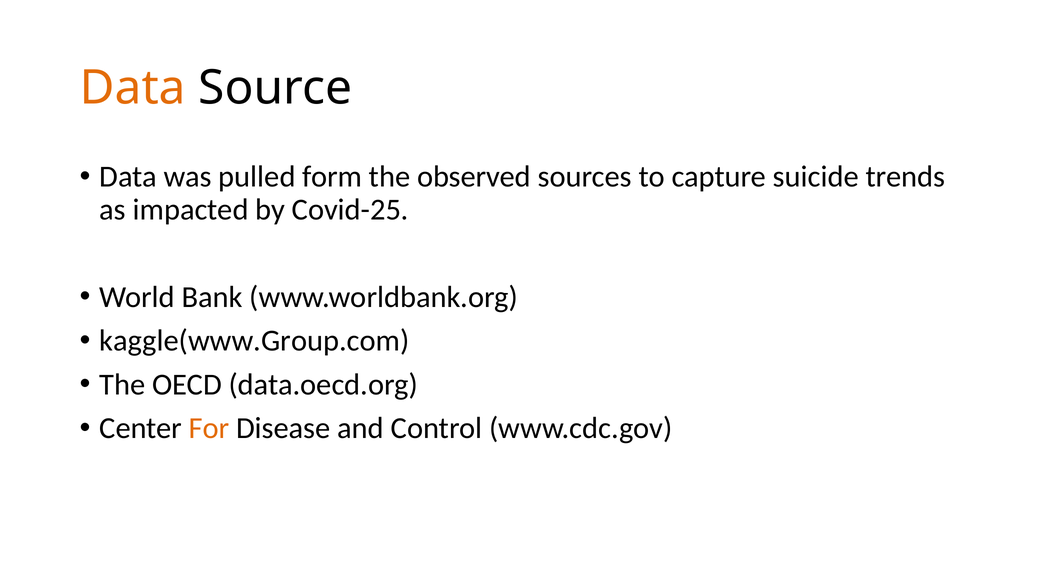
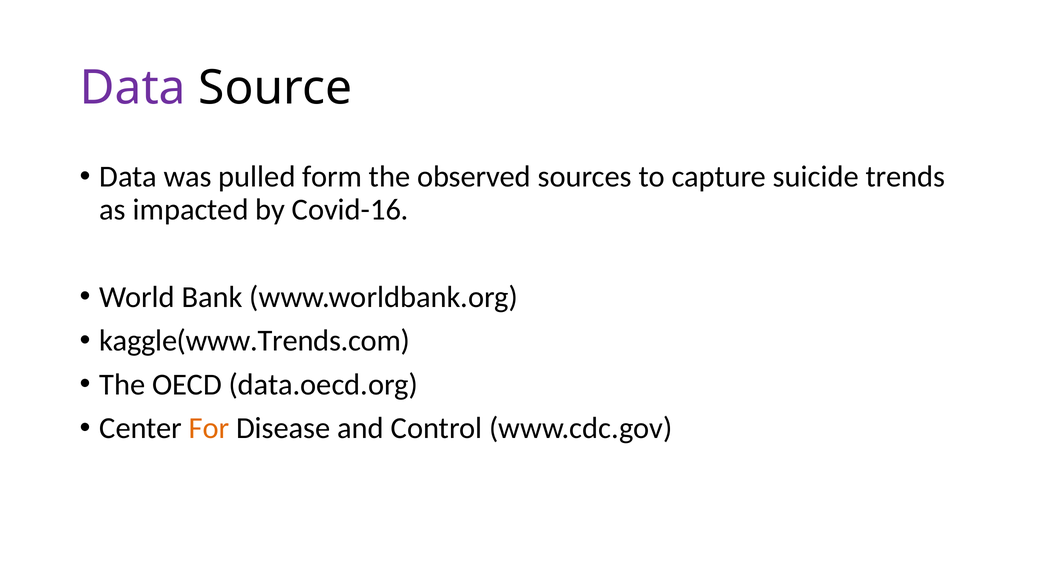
Data colour: orange -> purple (133, 88)
Covid-25: Covid-25 -> Covid-16 (350, 210)
kaggle(www.Group.com: kaggle(www.Group.com -> kaggle(www.Trends.com (255, 341)
